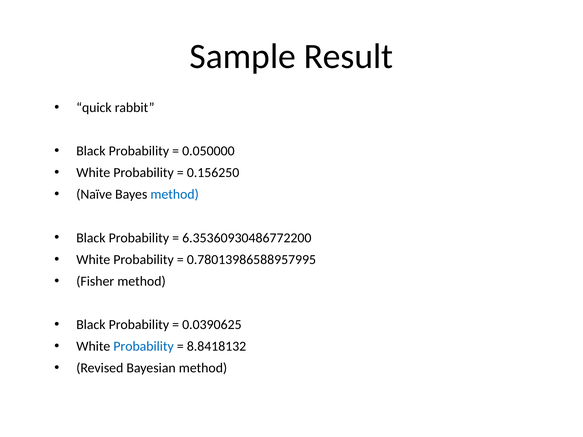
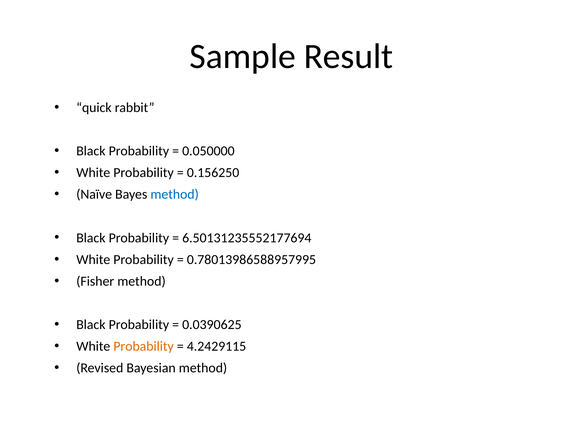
6.35360930486772200: 6.35360930486772200 -> 6.50131235552177694 (247, 238)
Probability colour: blue -> orange (144, 347)
8.8418132: 8.8418132 -> 4.2429115 (217, 347)
